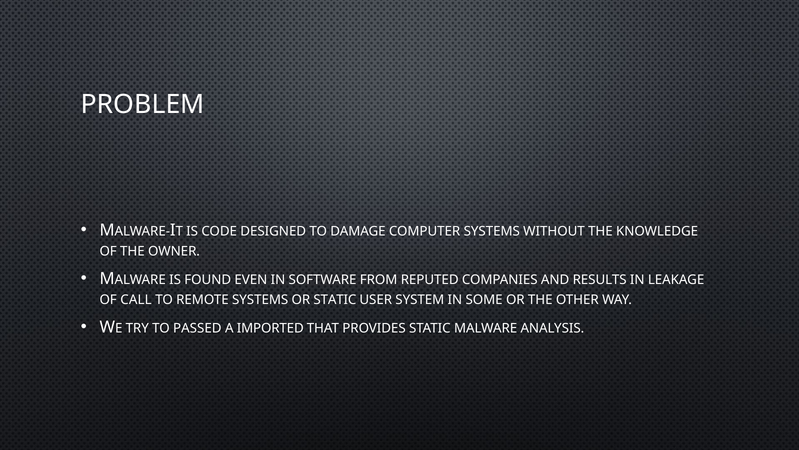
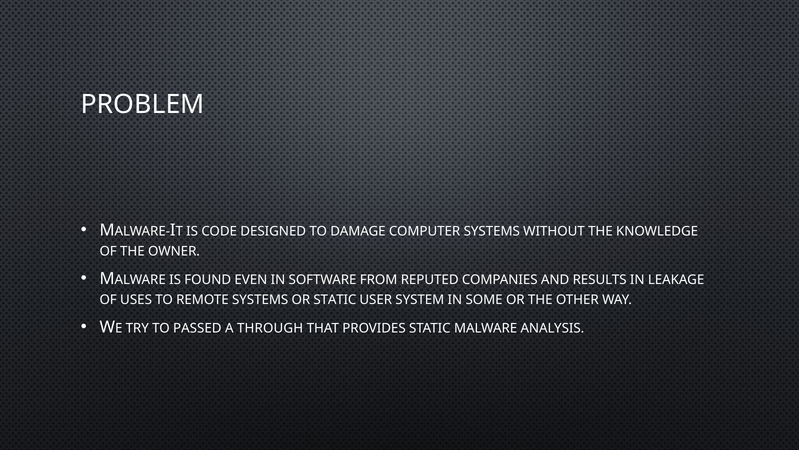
CALL: CALL -> USES (136, 299)
IMPORTED: IMPORTED -> THROUGH (270, 328)
